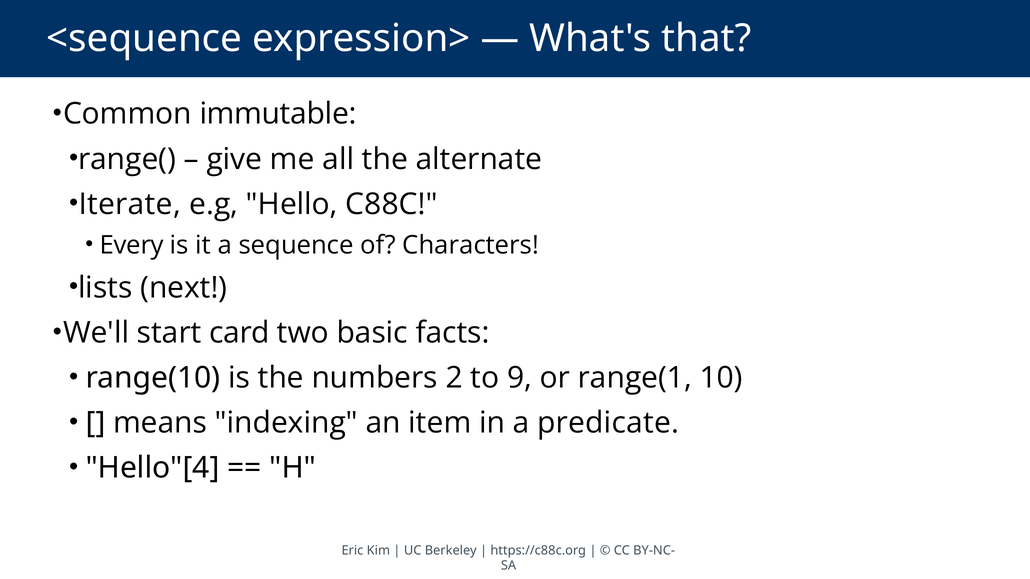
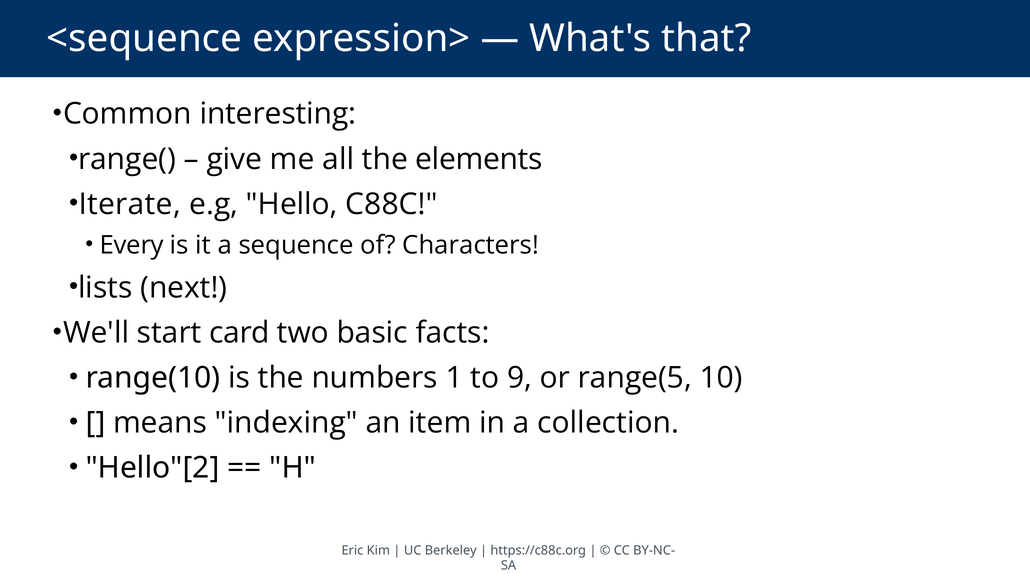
immutable: immutable -> interesting (278, 114)
alternate: alternate -> elements (479, 159)
2: 2 -> 1 (454, 378)
range(1: range(1 -> range(5 (635, 378)
predicate: predicate -> collection (608, 423)
Hello"[4: Hello"[4 -> Hello"[2 (153, 468)
